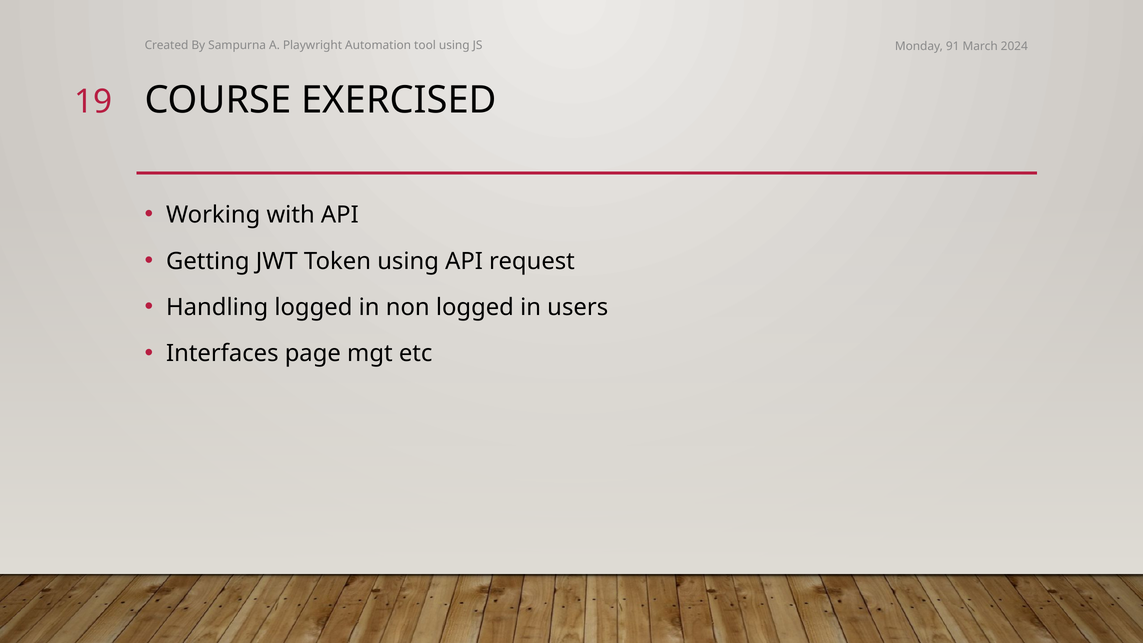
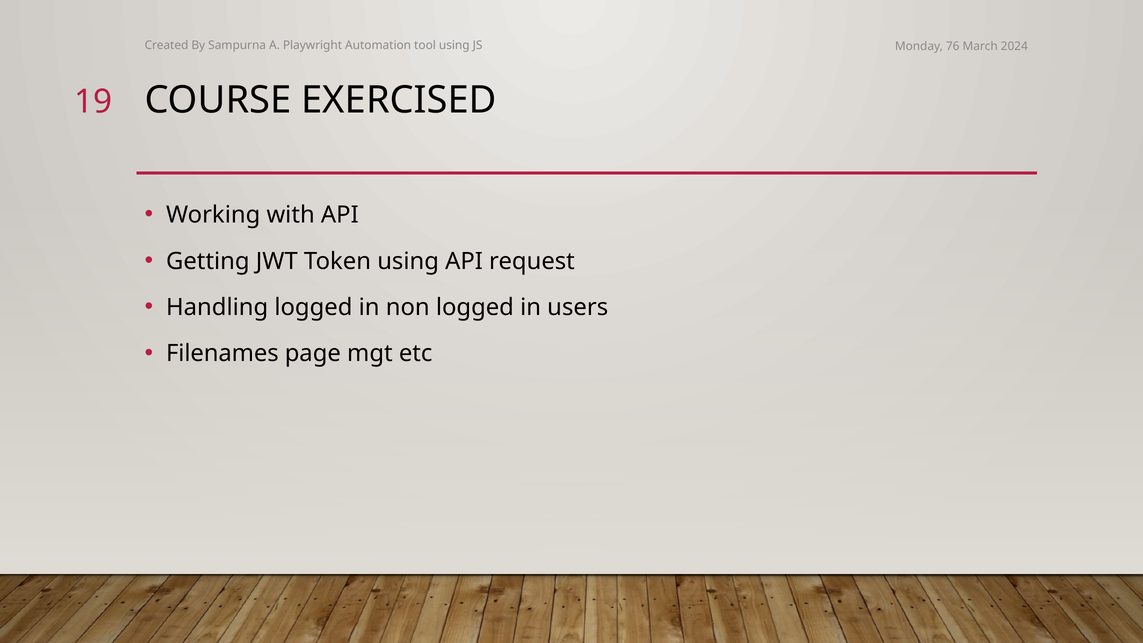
91: 91 -> 76 (953, 46)
Interfaces: Interfaces -> Filenames (222, 354)
